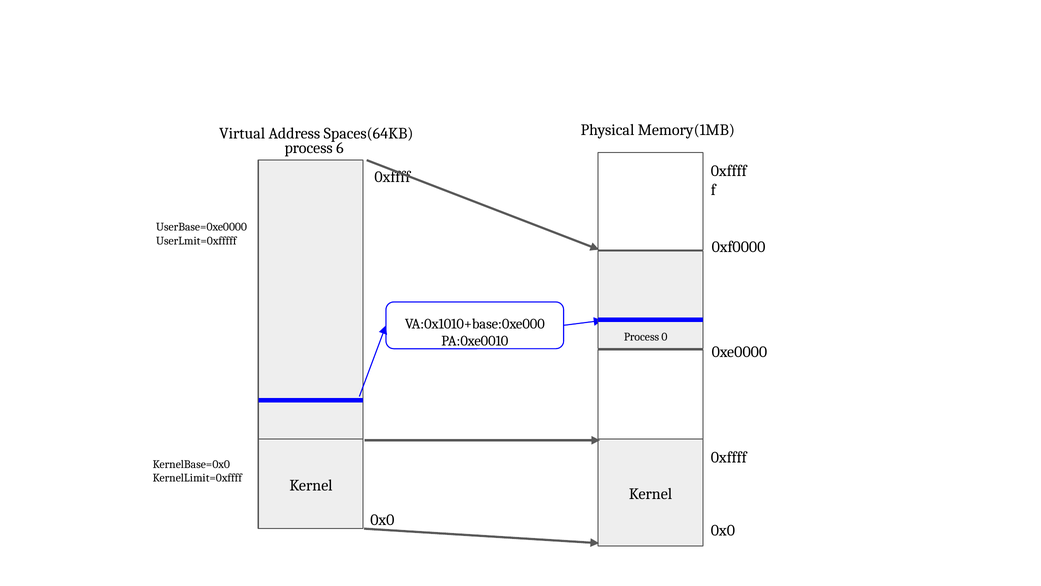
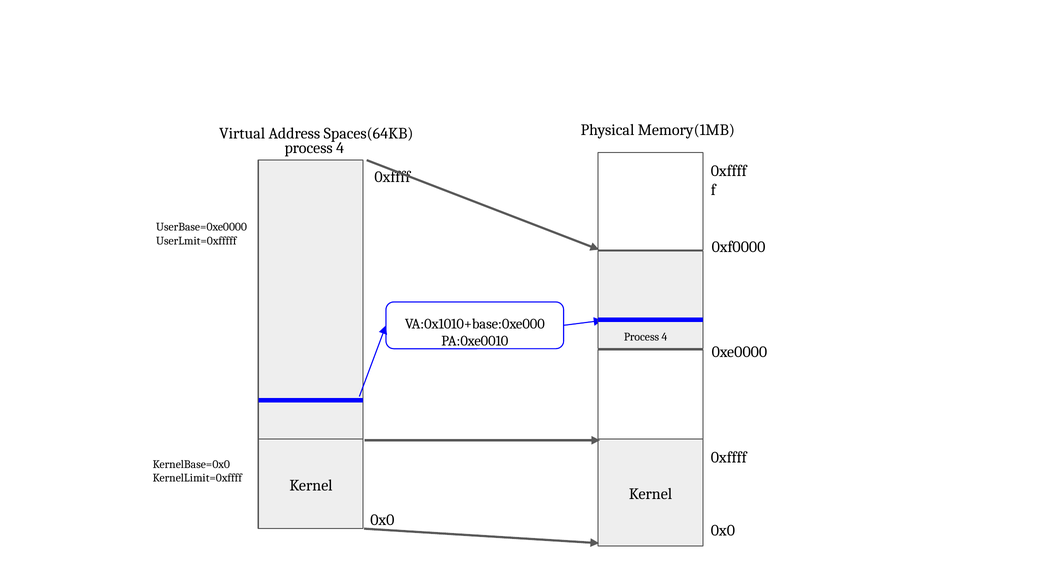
6: 6 -> 4 (340, 148)
0: 0 -> 4 (664, 336)
